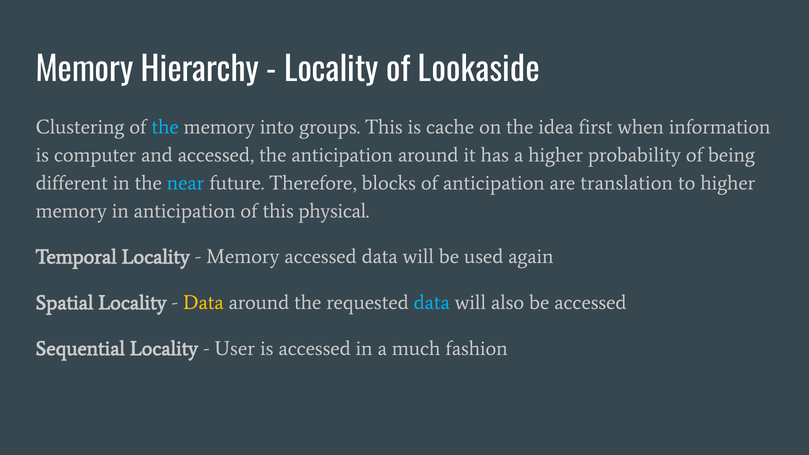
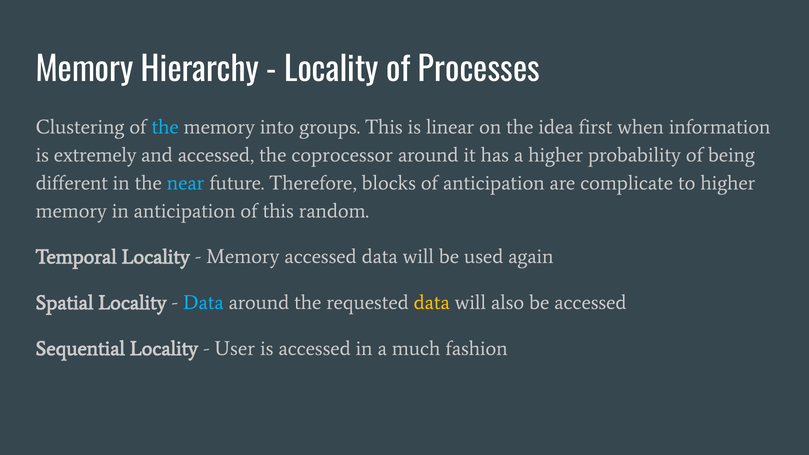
Lookaside: Lookaside -> Processes (479, 70)
cache: cache -> linear (450, 127)
computer: computer -> extremely (95, 155)
the anticipation: anticipation -> coprocessor (342, 155)
translation: translation -> complicate (627, 183)
physical: physical -> random (334, 211)
Data colour: yellow -> light blue (203, 303)
data colour: light blue -> yellow (432, 303)
